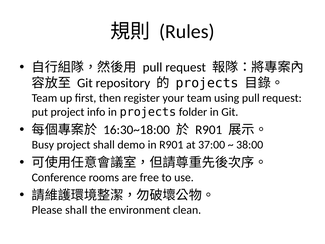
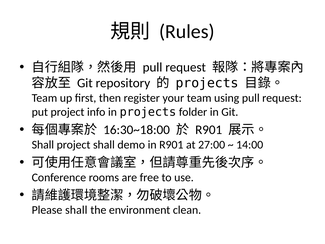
Busy: Busy -> Shall (43, 145)
37:00: 37:00 -> 27:00 (212, 145)
38:00: 38:00 -> 14:00 (250, 145)
